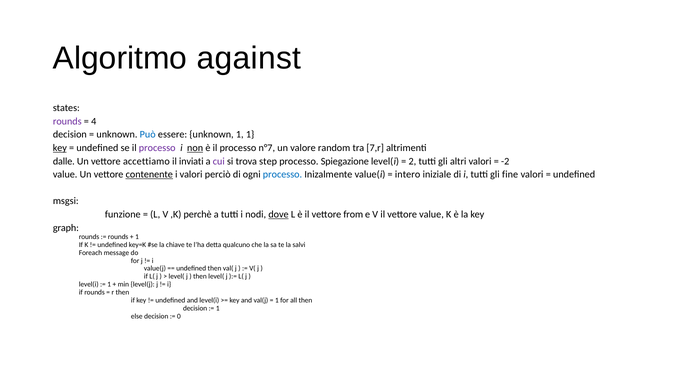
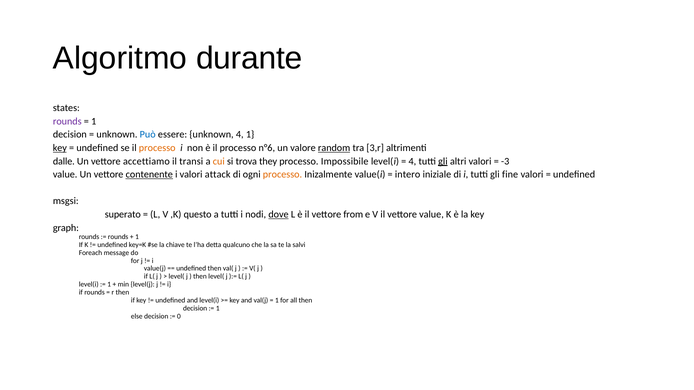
against: against -> durante (249, 58)
4: 4 -> 1 (94, 121)
unknown 1: 1 -> 4 (240, 135)
processo colour: purple -> orange (157, 148)
non underline: present -> none (195, 148)
n°7: n°7 -> n°6 (267, 148)
random underline: none -> present (334, 148)
7,r: 7,r -> 3,r (375, 148)
inviati: inviati -> transi (191, 161)
cui colour: purple -> orange (219, 161)
step: step -> they (268, 161)
Spiegazione: Spiegazione -> Impossibile (345, 161)
2: 2 -> 4 (412, 161)
gli underline: none -> present (443, 161)
-2: -2 -> -3 (505, 161)
perciò: perciò -> attack (218, 175)
processo colour: blue -> orange (282, 175)
funzione: funzione -> superato (123, 215)
perchè: perchè -> questo (198, 215)
